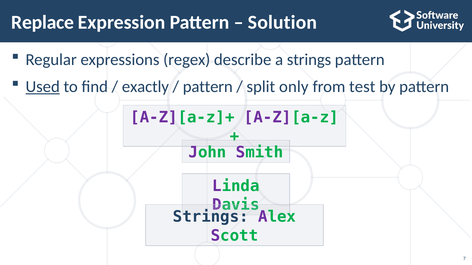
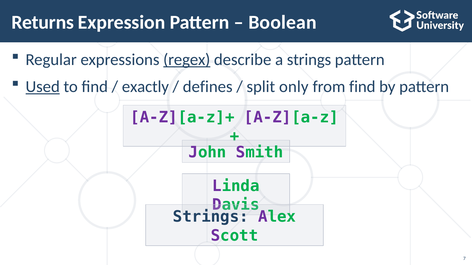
Replace: Replace -> Returns (43, 22)
Solution: Solution -> Boolean (282, 22)
regex underline: none -> present (187, 60)
pattern: pattern -> defines (208, 87)
from test: test -> find (362, 87)
